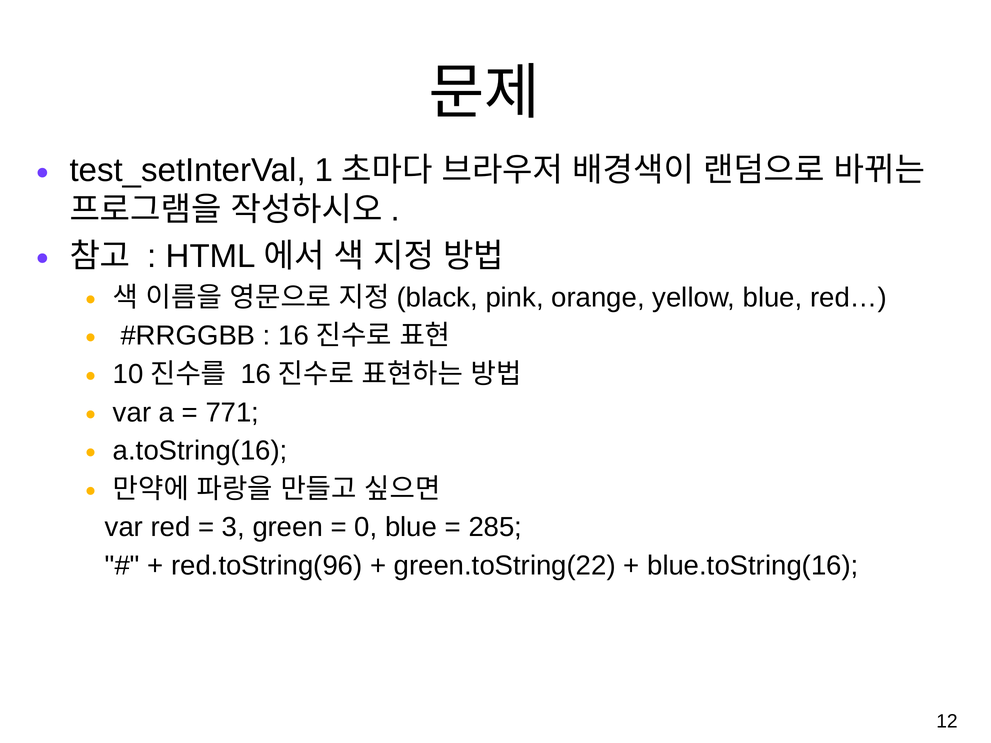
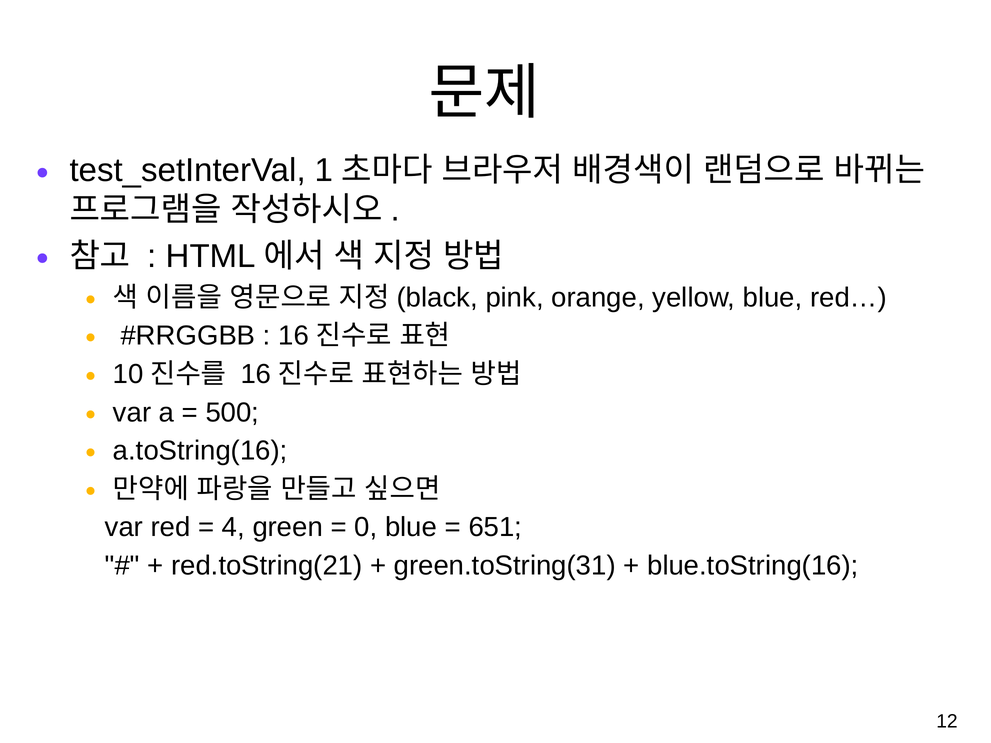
771: 771 -> 500 (232, 413)
3: 3 -> 4 (233, 528)
285: 285 -> 651 (495, 528)
red.toString(96: red.toString(96 -> red.toString(21 (267, 566)
green.toString(22: green.toString(22 -> green.toString(31 (505, 566)
